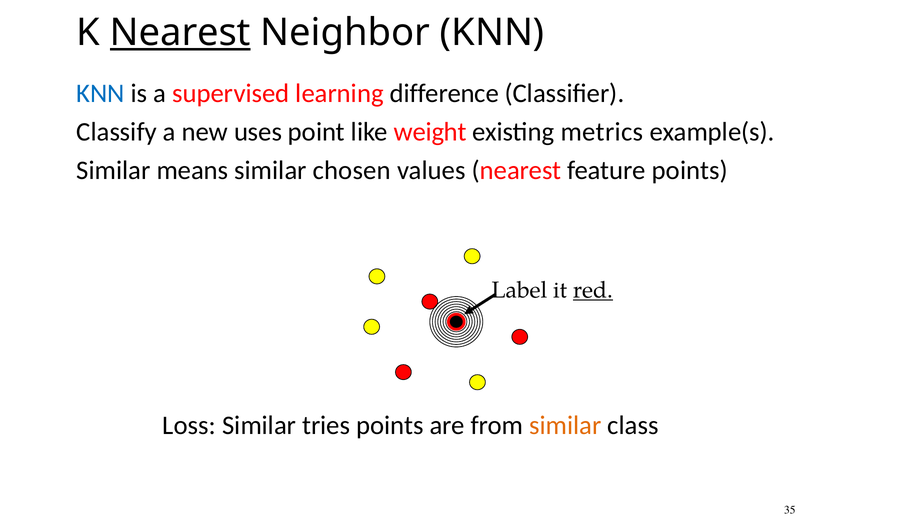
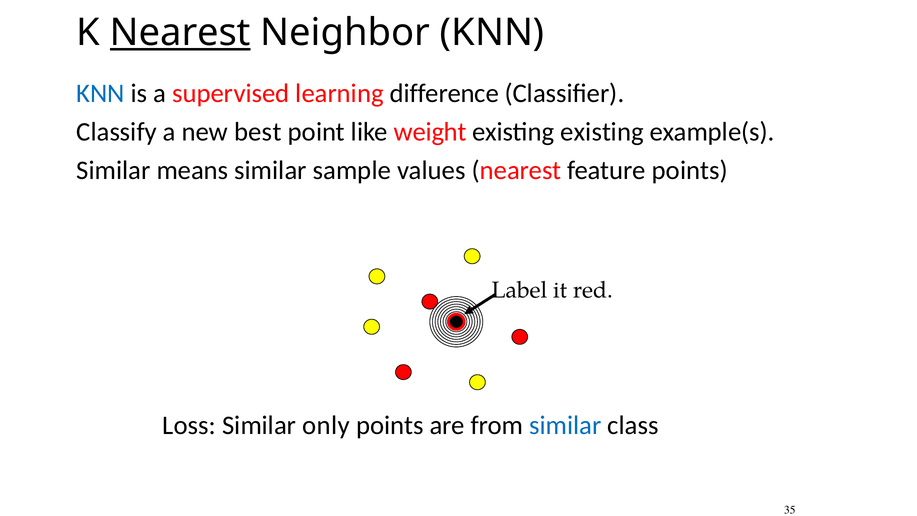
uses: uses -> best (258, 132)
existing metrics: metrics -> existing (602, 132)
chosen: chosen -> sample (352, 170)
red underline: present -> none (593, 290)
tries: tries -> only (326, 425)
similar colour: orange -> blue (565, 425)
